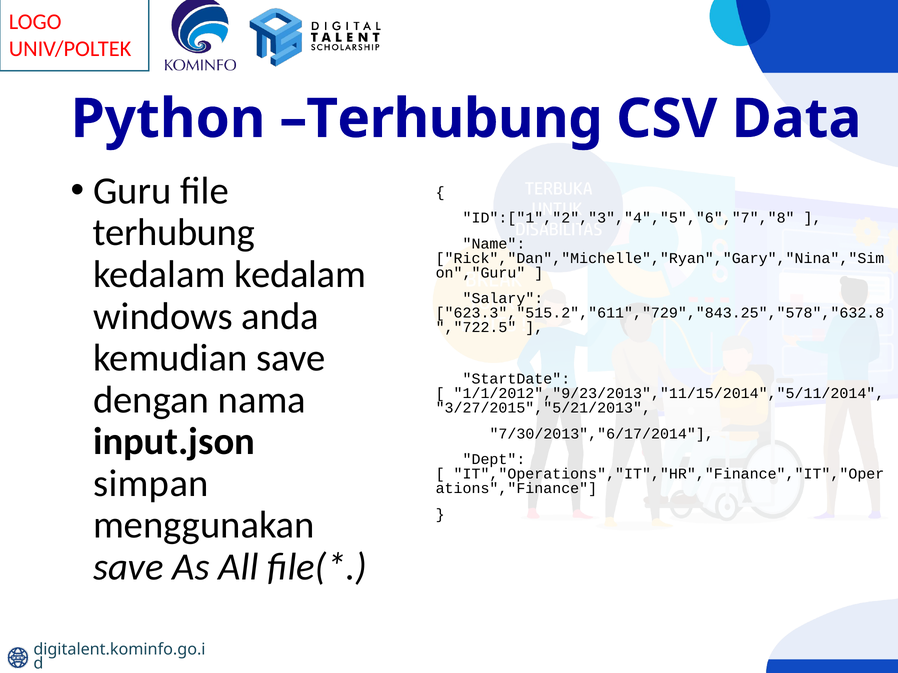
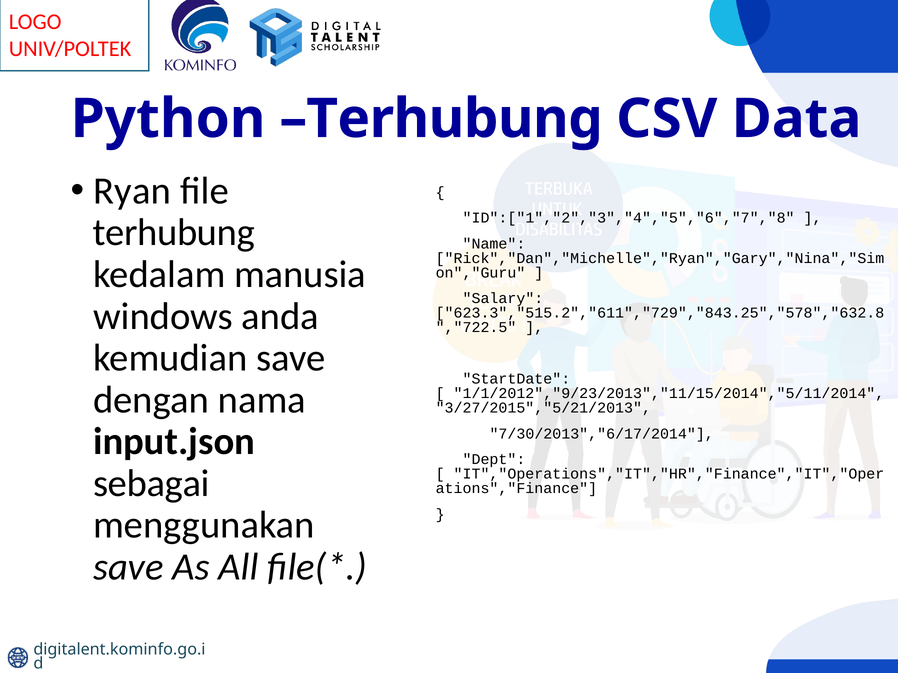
Guru: Guru -> Ryan (132, 191)
kedalam kedalam: kedalam -> manusia (300, 275)
simpan: simpan -> sebagai (151, 484)
